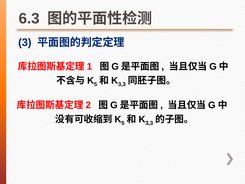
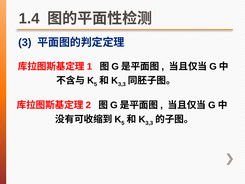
6.3: 6.3 -> 1.4 (29, 18)
